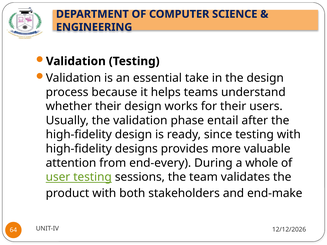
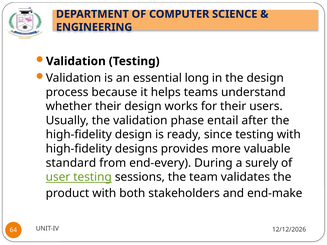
take: take -> long (197, 78)
attention: attention -> standard (71, 163)
whole: whole -> surely (262, 163)
